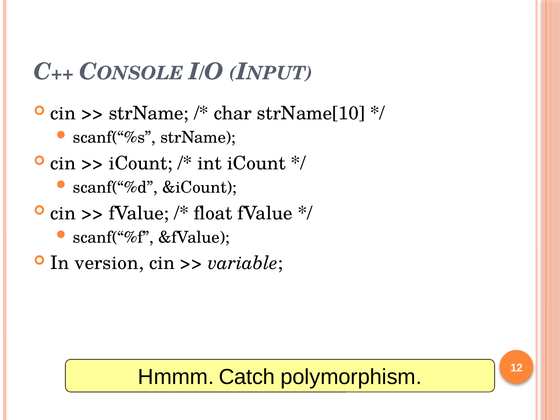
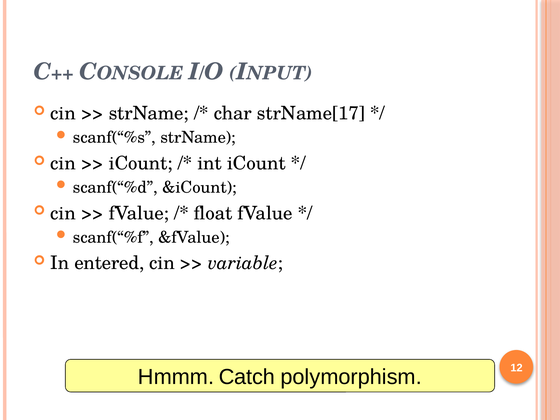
strName[10: strName[10 -> strName[17 (311, 113)
version: version -> entered (109, 263)
